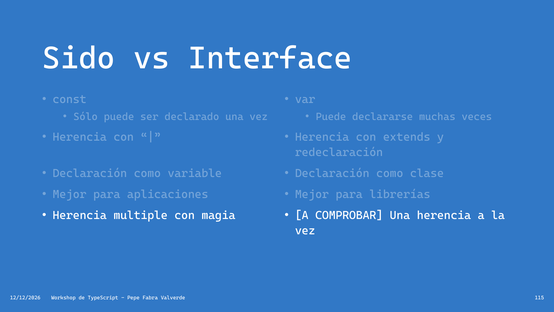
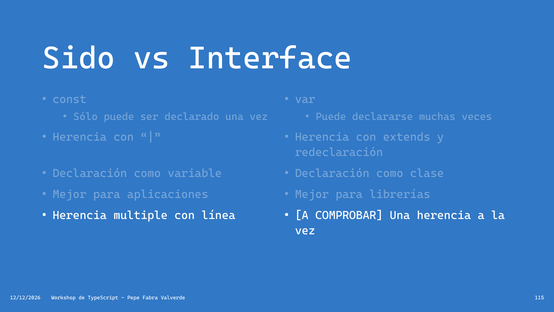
magia: magia -> línea (218, 215)
